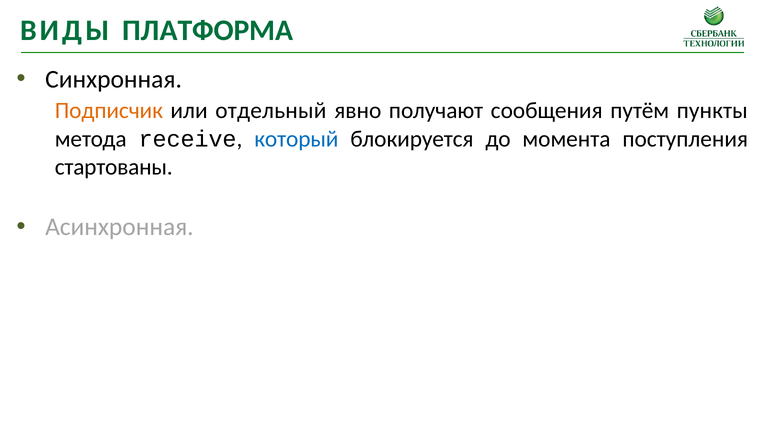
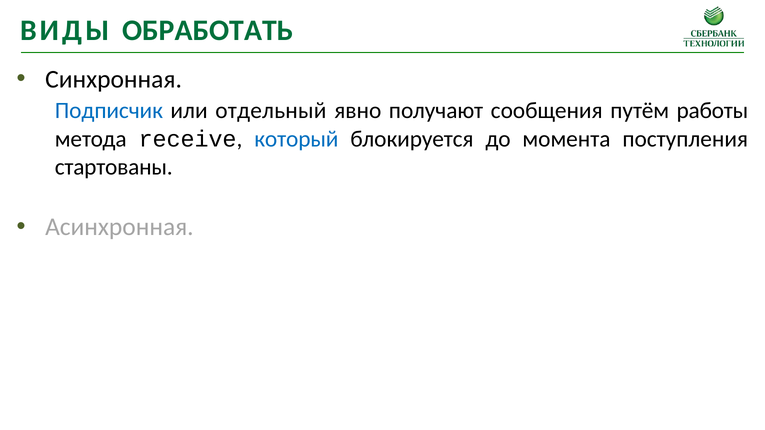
ПЛАТФОРМА: ПЛАТФОРМА -> ОБРАБОТАТЬ (208, 30)
Подписчик colour: orange -> blue (109, 111)
пункты: пункты -> работы (712, 111)
